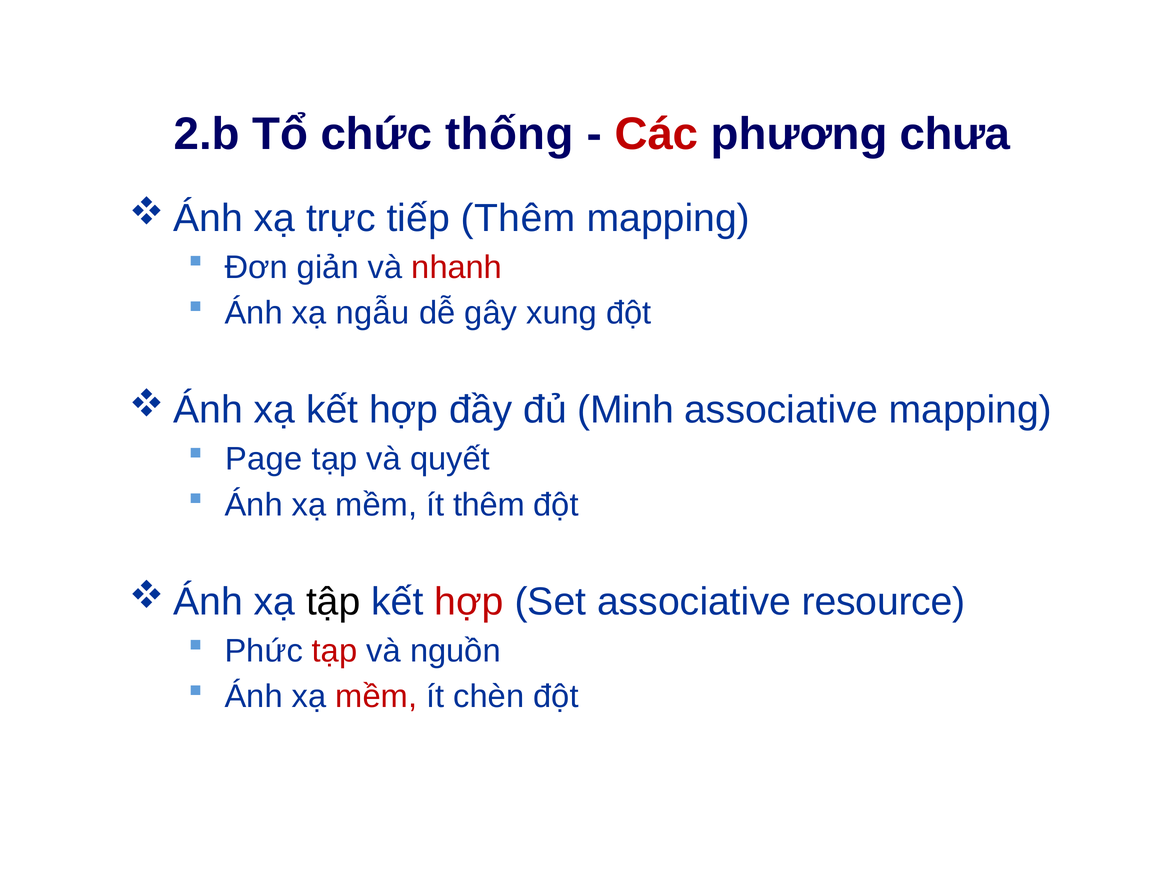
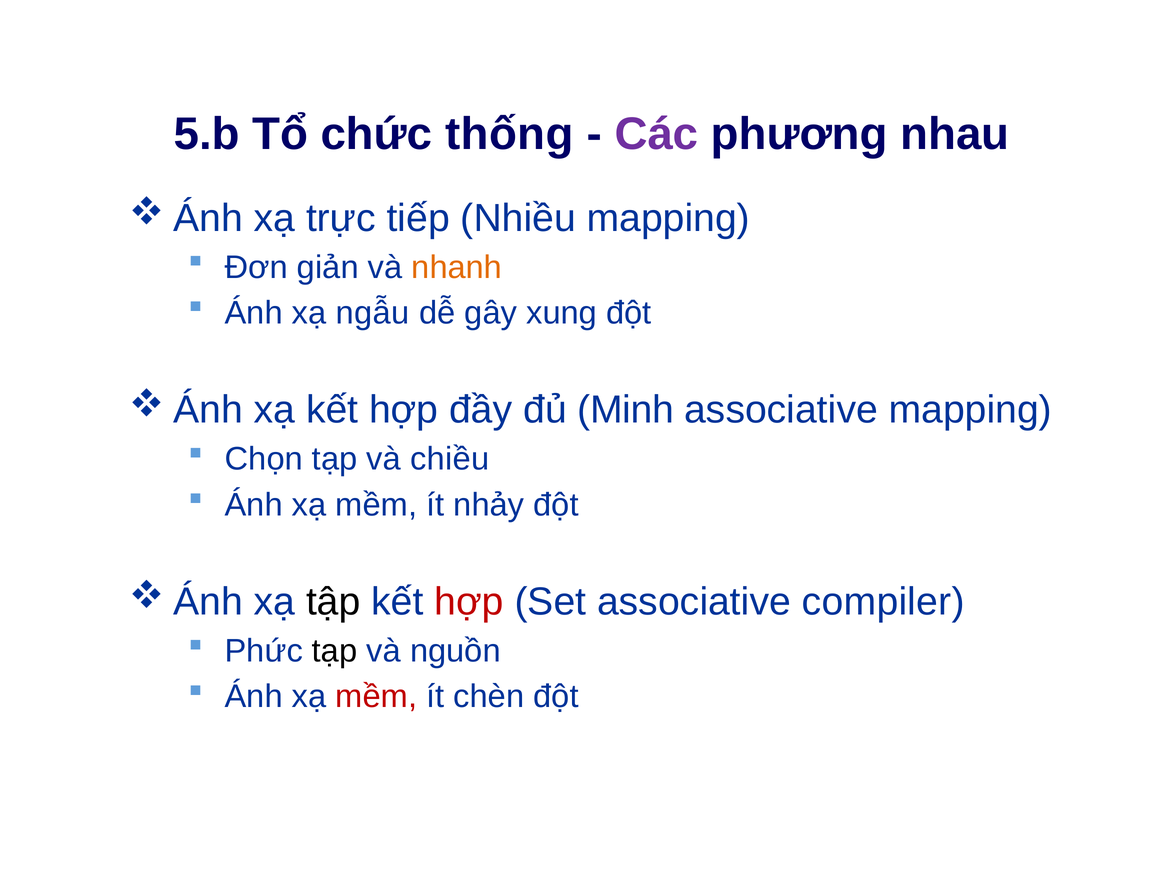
2.b: 2.b -> 5.b (207, 134)
Các colour: red -> purple (656, 134)
chưa: chưa -> nhau (955, 134)
tiếp Thêm: Thêm -> Nhiều (518, 218)
nhanh colour: red -> orange (457, 267)
Page: Page -> Chọn (264, 459)
quyết: quyết -> chiều (450, 459)
ít thêm: thêm -> nhảy (489, 505)
resource: resource -> compiler (883, 602)
tạp colour: red -> black (335, 651)
